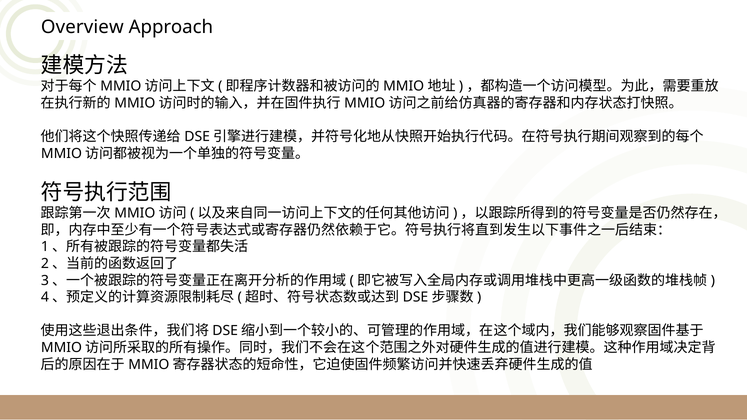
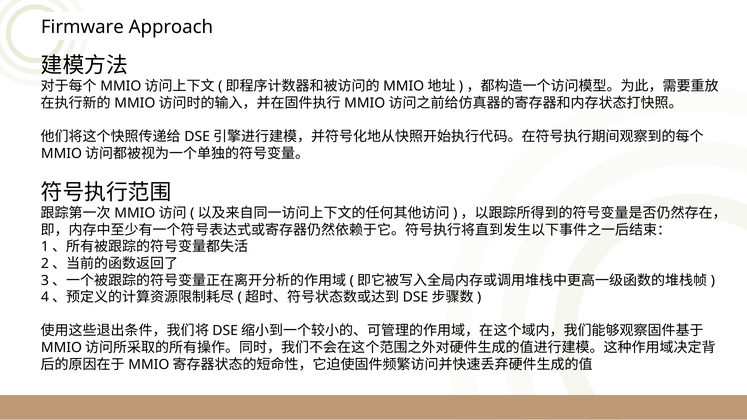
Overview: Overview -> Firmware (82, 27)
